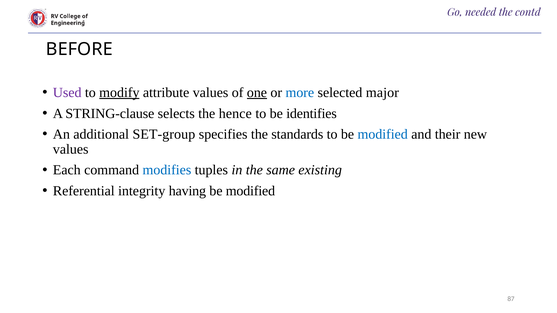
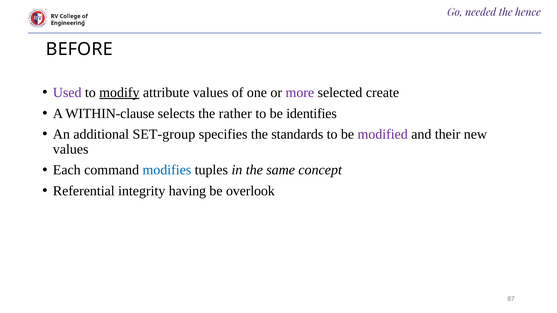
contd: contd -> hence (528, 12)
one underline: present -> none (257, 93)
more colour: blue -> purple (300, 93)
major: major -> create (382, 93)
STRING-clause: STRING-clause -> WITHIN-clause (110, 114)
hence: hence -> rather (235, 114)
modified colour: blue -> purple (383, 134)
existing: existing -> concept (320, 170)
modified: modified -> overlook (250, 191)
